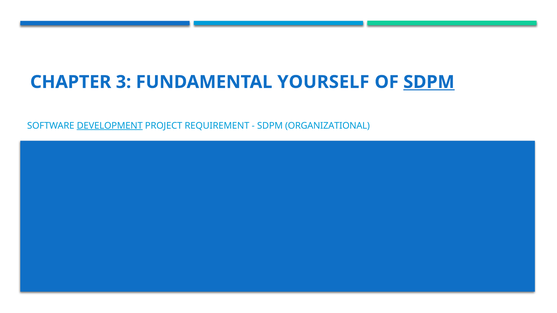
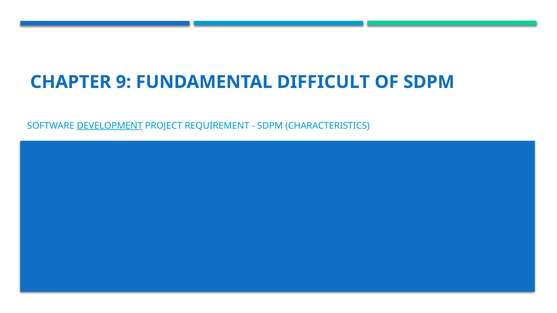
3: 3 -> 9 (124, 82)
YOURSELF: YOURSELF -> DIFFICULT (323, 82)
SDPM underline: present -> none (429, 82)
ORGANIZATIONAL: ORGANIZATIONAL -> CHARACTERISTICS (327, 126)
